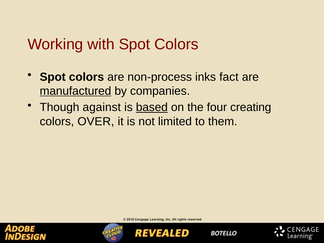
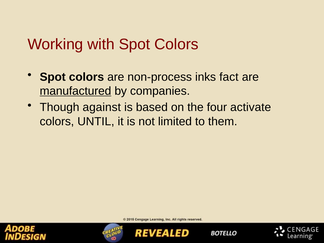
based underline: present -> none (152, 107)
creating: creating -> activate (251, 107)
OVER: OVER -> UNTIL (96, 121)
